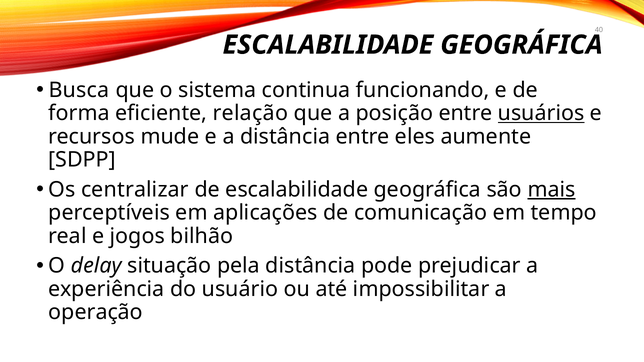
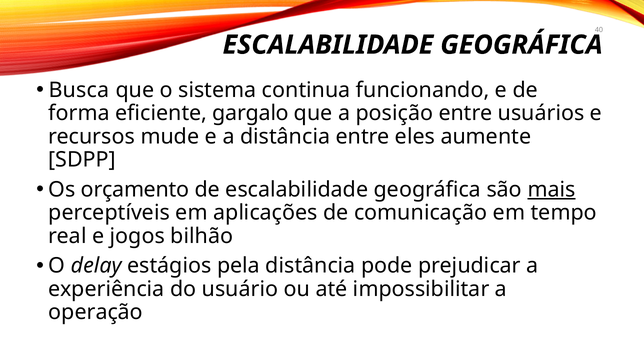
relação: relação -> gargalo (251, 113)
usuários underline: present -> none (541, 113)
centralizar: centralizar -> orçamento (135, 190)
situação: situação -> estágios (169, 266)
